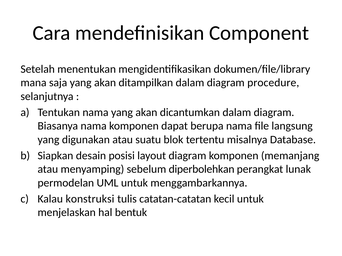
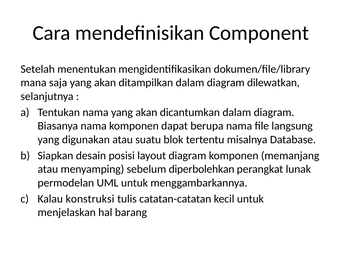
procedure: procedure -> dilewatkan (273, 83)
bentuk: bentuk -> barang (131, 213)
